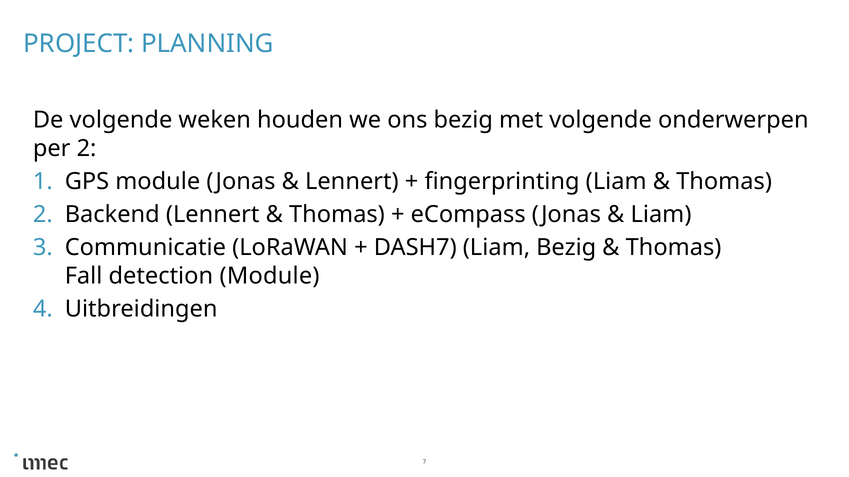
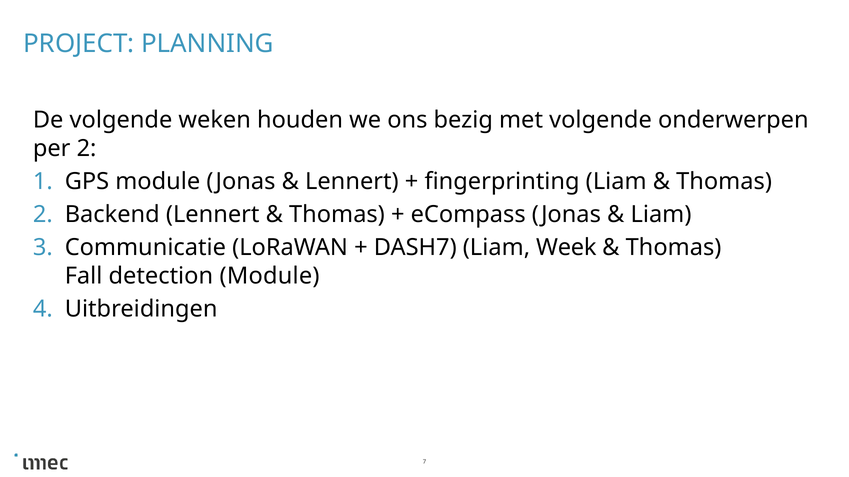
Liam Bezig: Bezig -> Week (566, 248)
